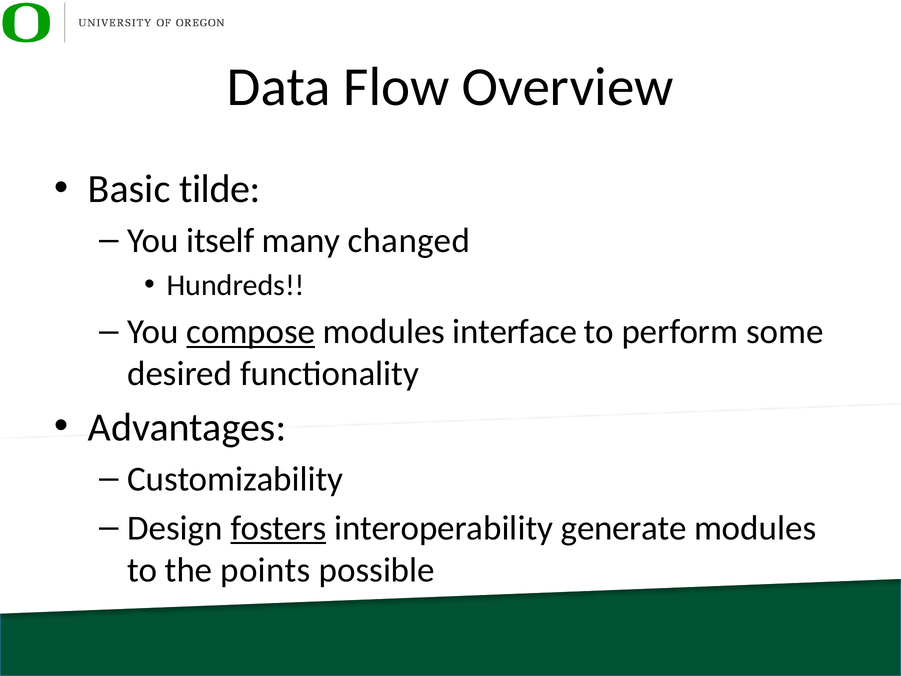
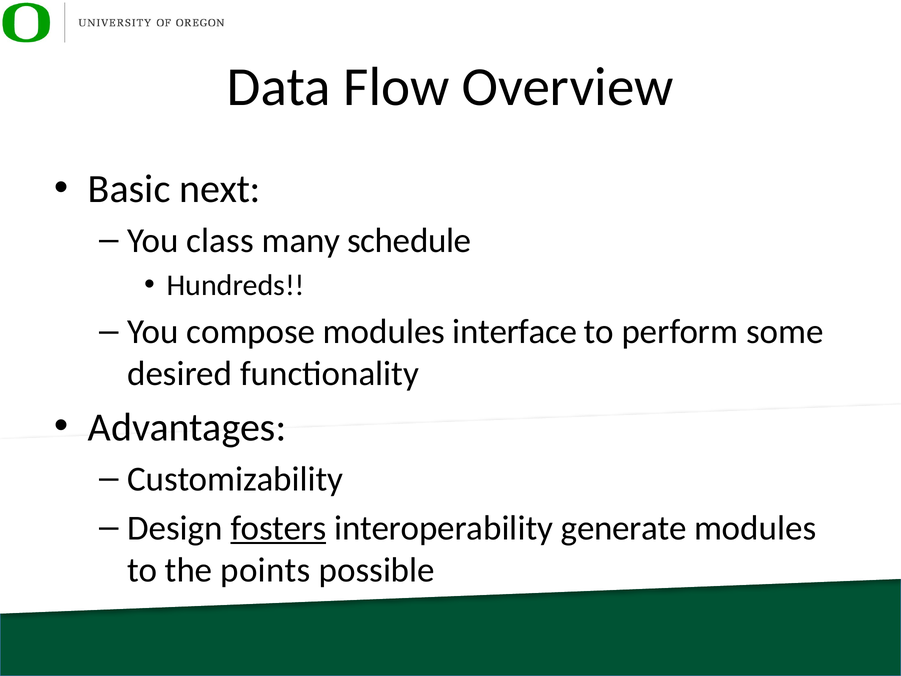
tilde: tilde -> next (220, 189)
itself: itself -> class (220, 241)
changed: changed -> schedule (409, 241)
compose underline: present -> none (251, 332)
